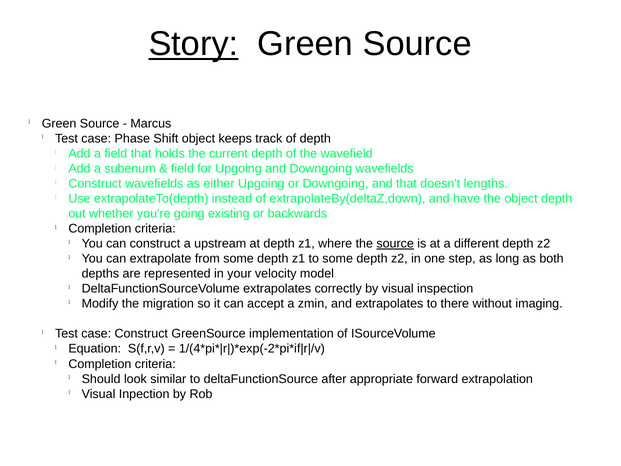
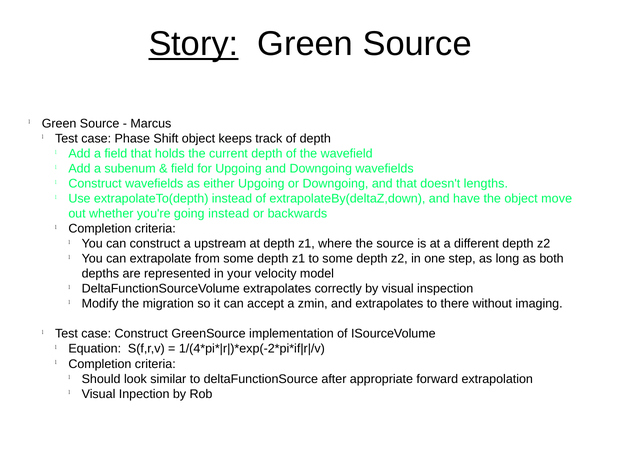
object depth: depth -> move (557, 198)
going existing: existing -> instead (229, 213)
source underline: present -> none (395, 244)
